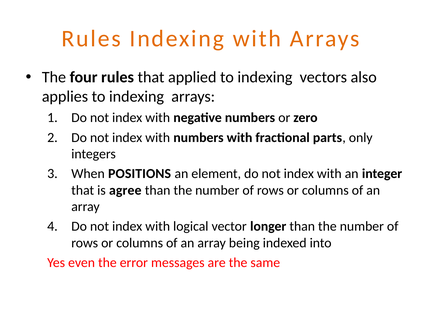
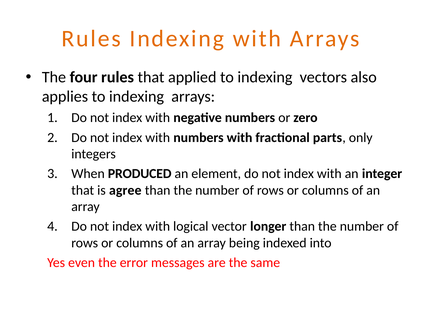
POSITIONS: POSITIONS -> PRODUCED (140, 174)
